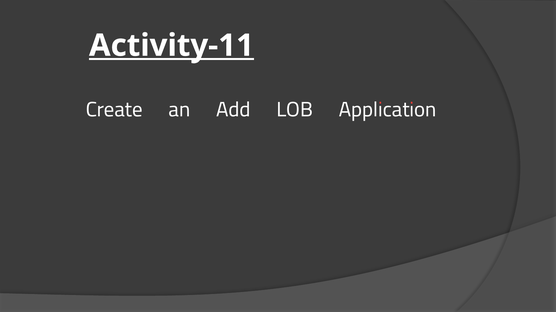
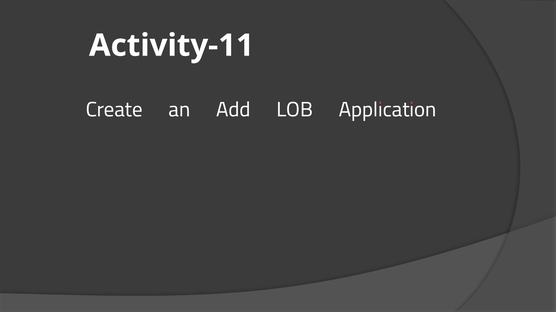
Activity-11 underline: present -> none (171, 46)
